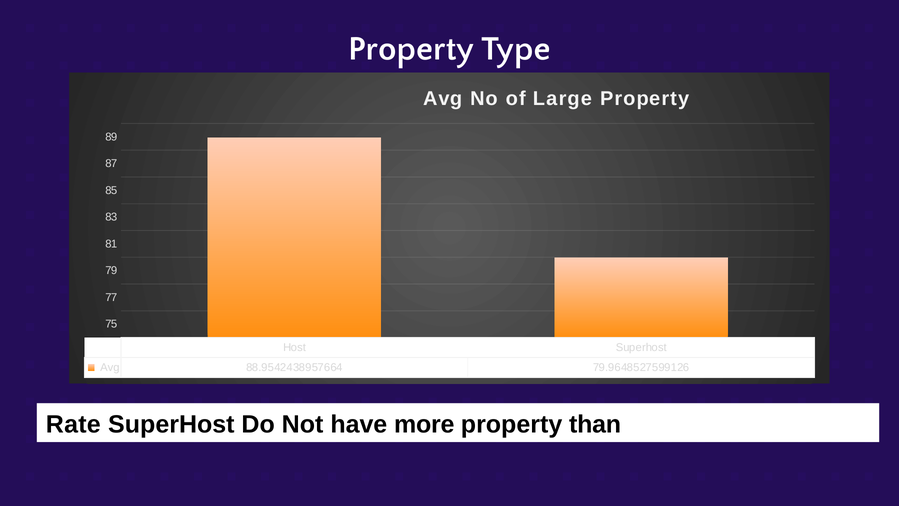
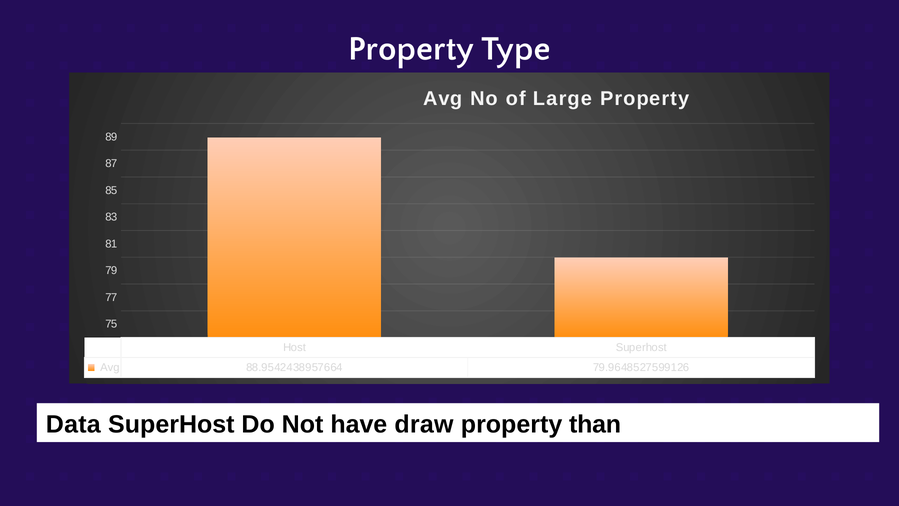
Rate: Rate -> Data (73, 424)
more: more -> draw (424, 424)
